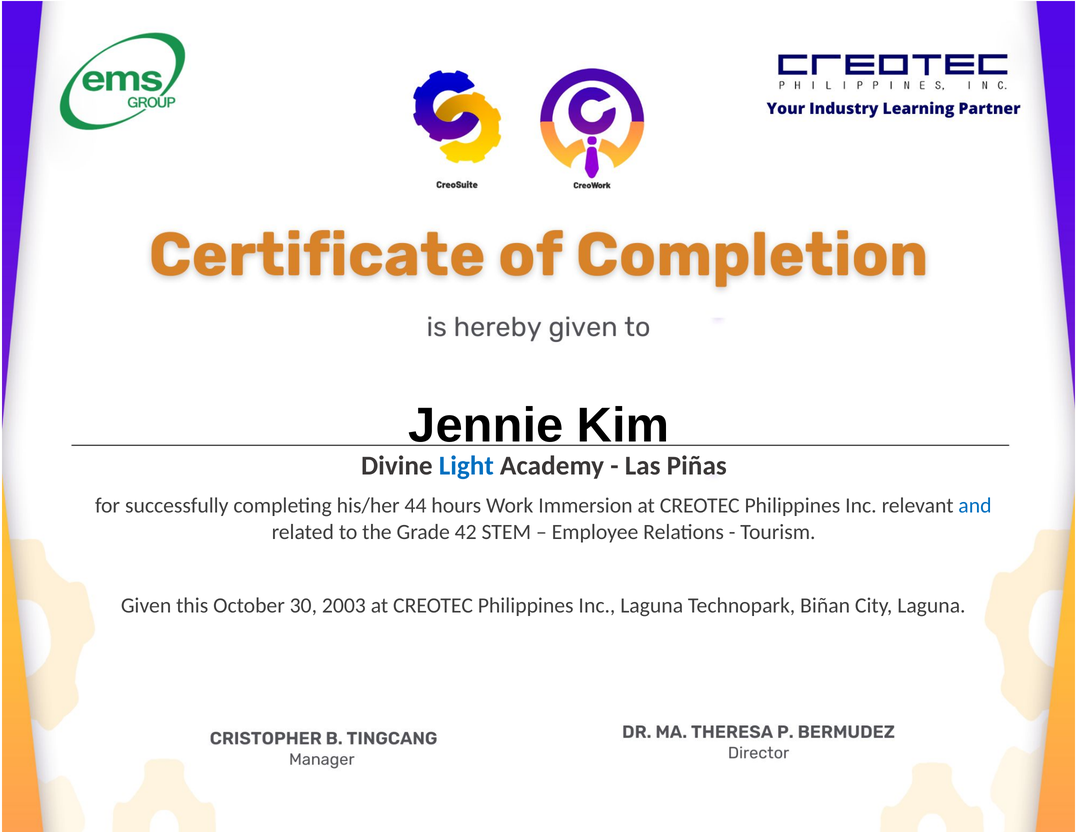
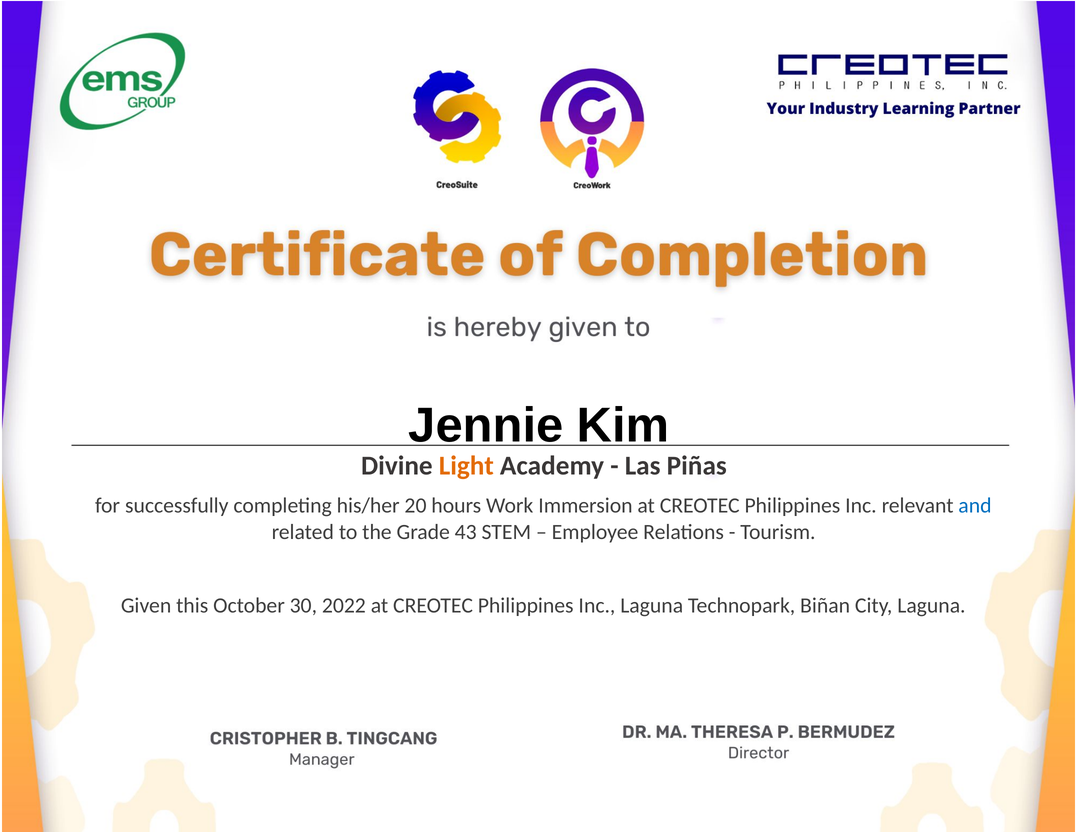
Light colour: blue -> orange (466, 466)
44: 44 -> 20 (415, 506)
42: 42 -> 43 (466, 532)
2003: 2003 -> 2022 (344, 606)
